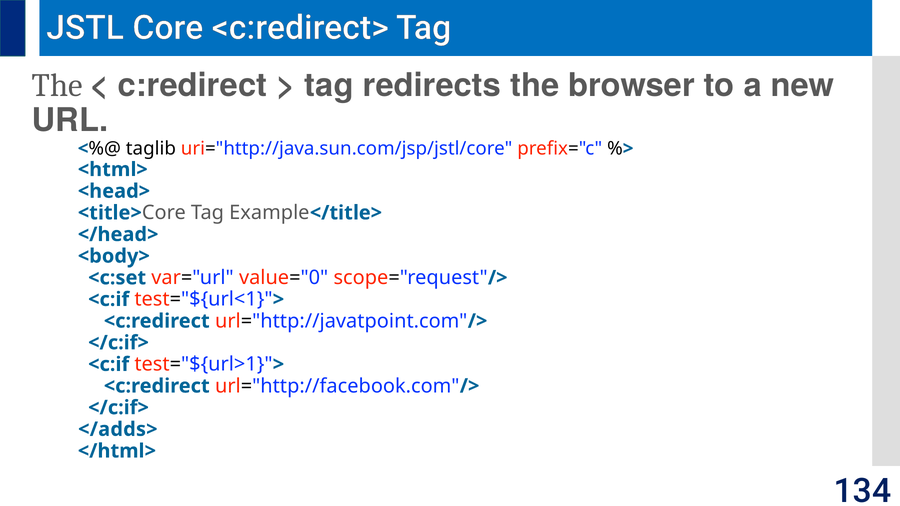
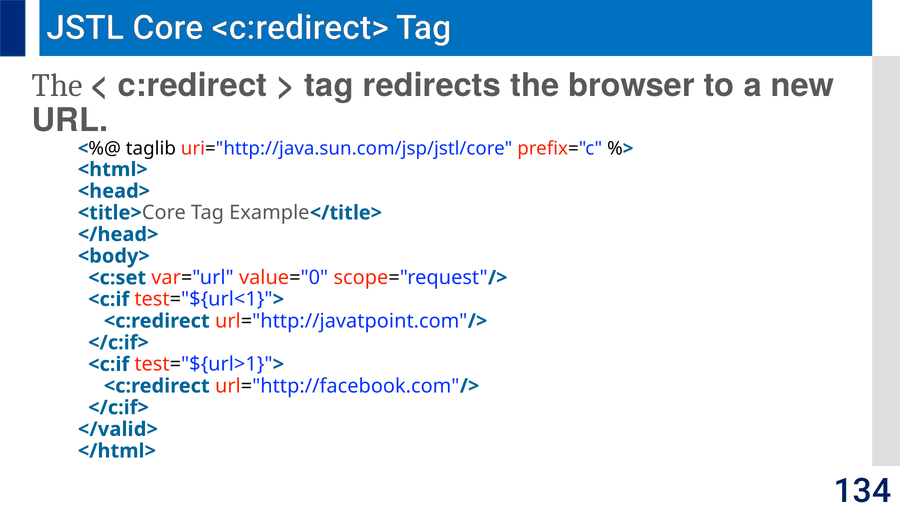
</adds>: </adds> -> </valid> (118, 430)
